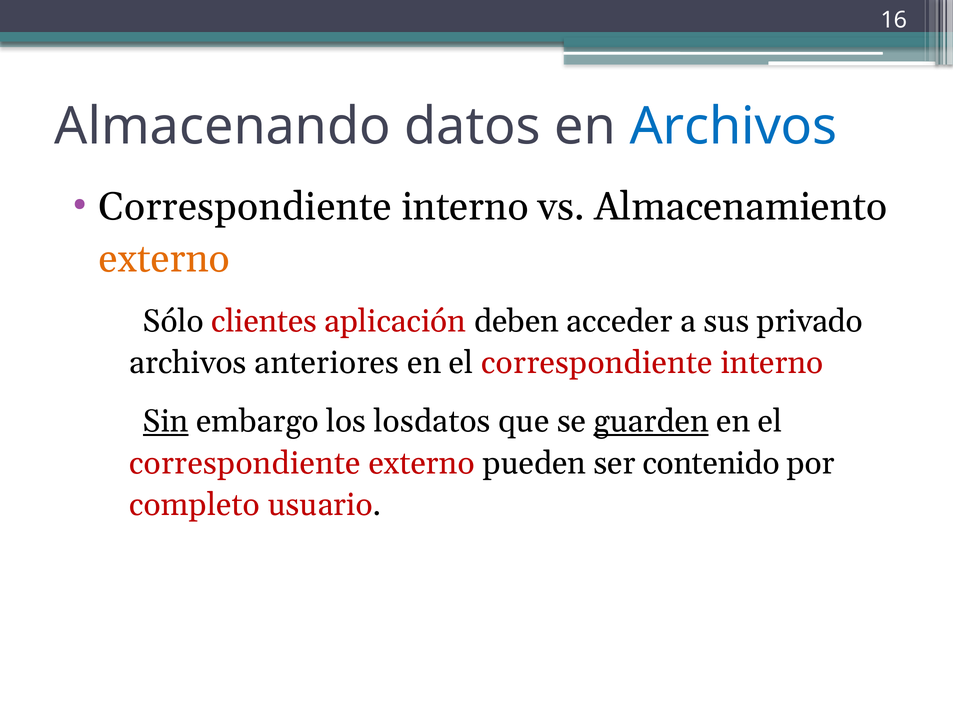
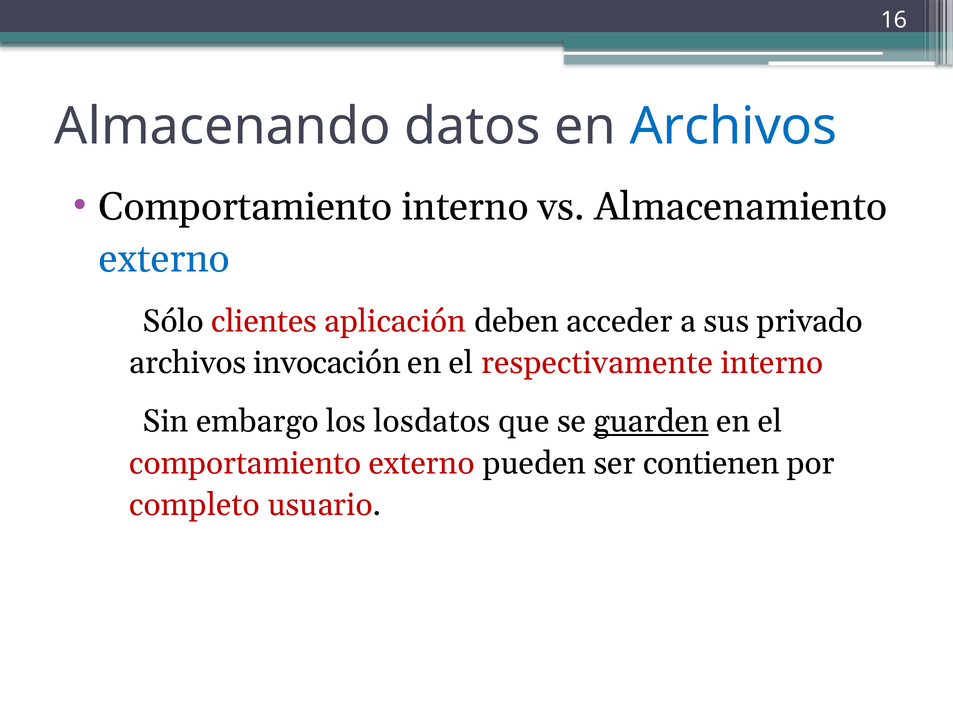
Correspondiente: Correspondiente -> Comportamiento (246, 207)
externo colour: orange -> blue (164, 259)
anteriores: anteriores -> invocación (327, 363)
correspondiente: correspondiente -> respectivamente (597, 363)
Sin underline: present -> none (166, 421)
correspondiente: correspondiente -> comportamiento (245, 463)
contenido: contenido -> contienen (711, 463)
